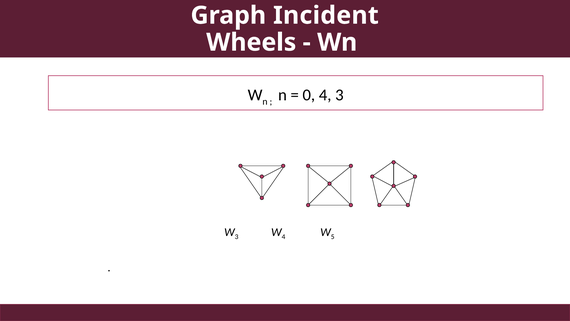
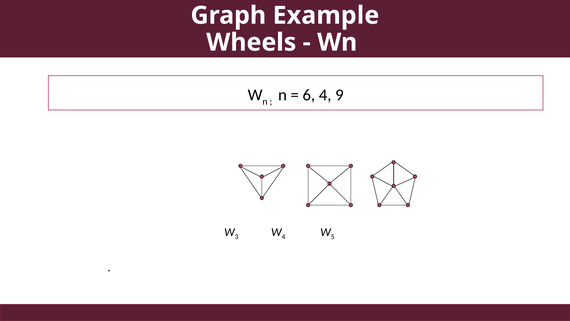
Incident: Incident -> Example (326, 15)
0: 0 -> 6 (309, 95)
4 3: 3 -> 9 (339, 95)
